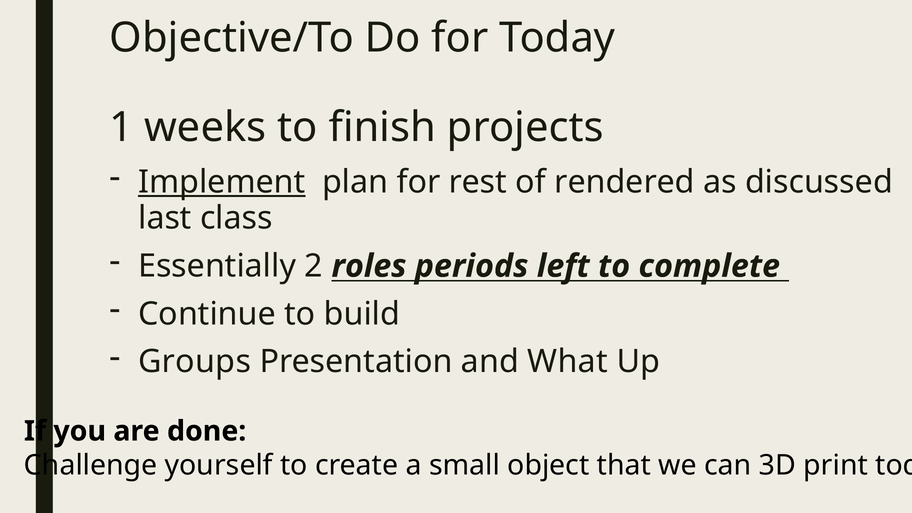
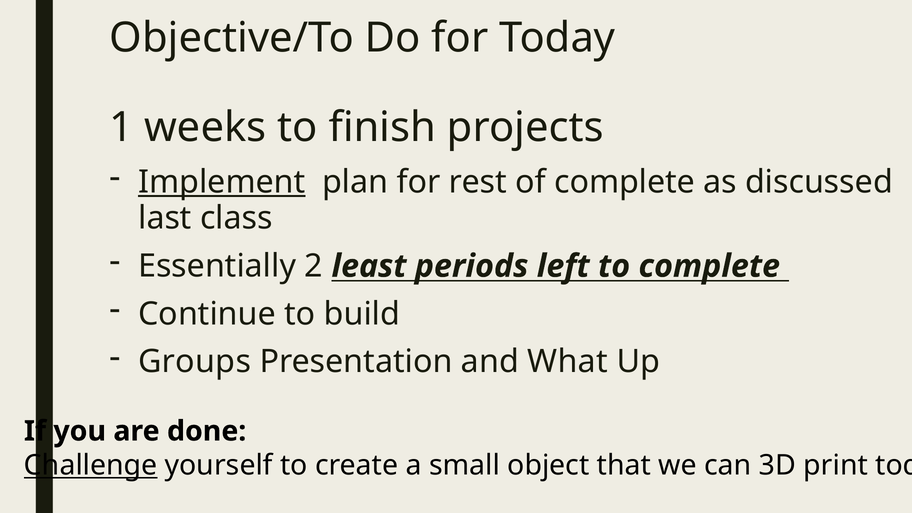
of rendered: rendered -> complete (625, 182)
roles: roles -> least (369, 266)
Challenge underline: none -> present (91, 465)
